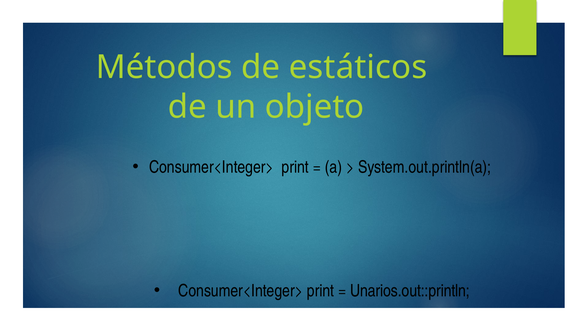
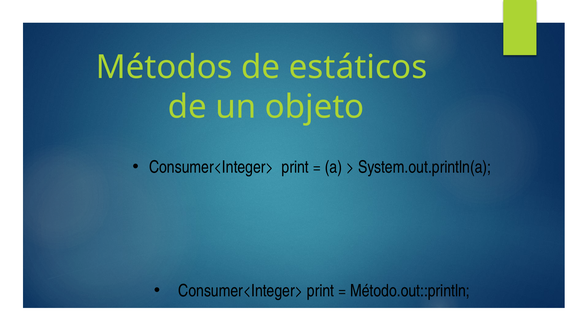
Unarios.out::println: Unarios.out::println -> Método.out::println (410, 291)
